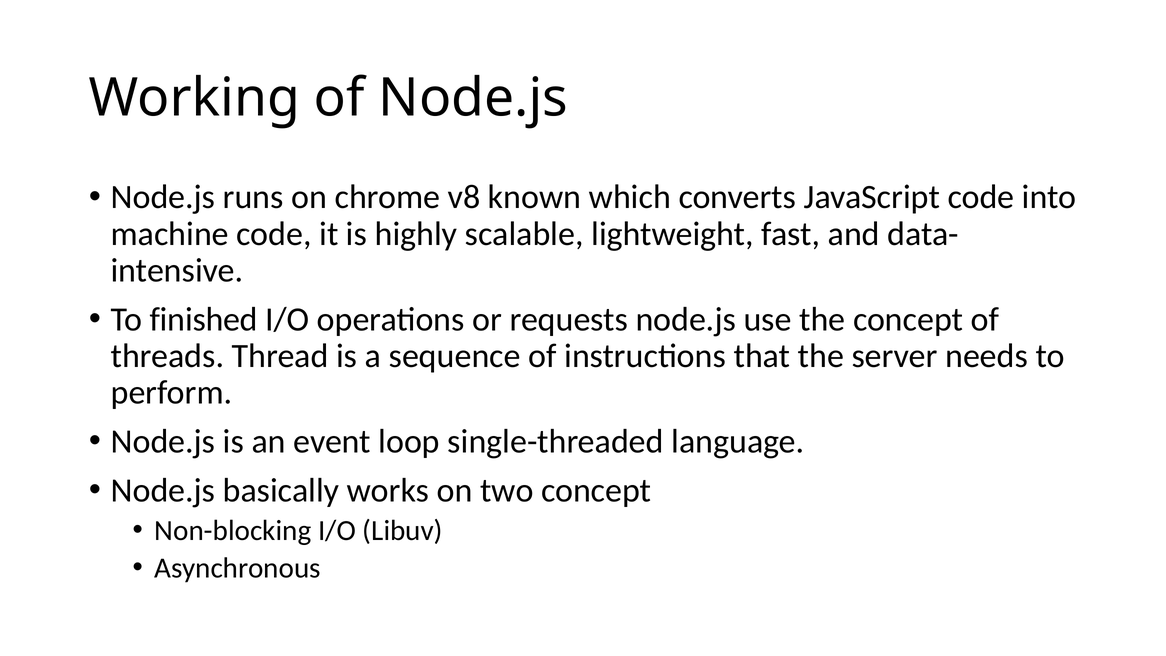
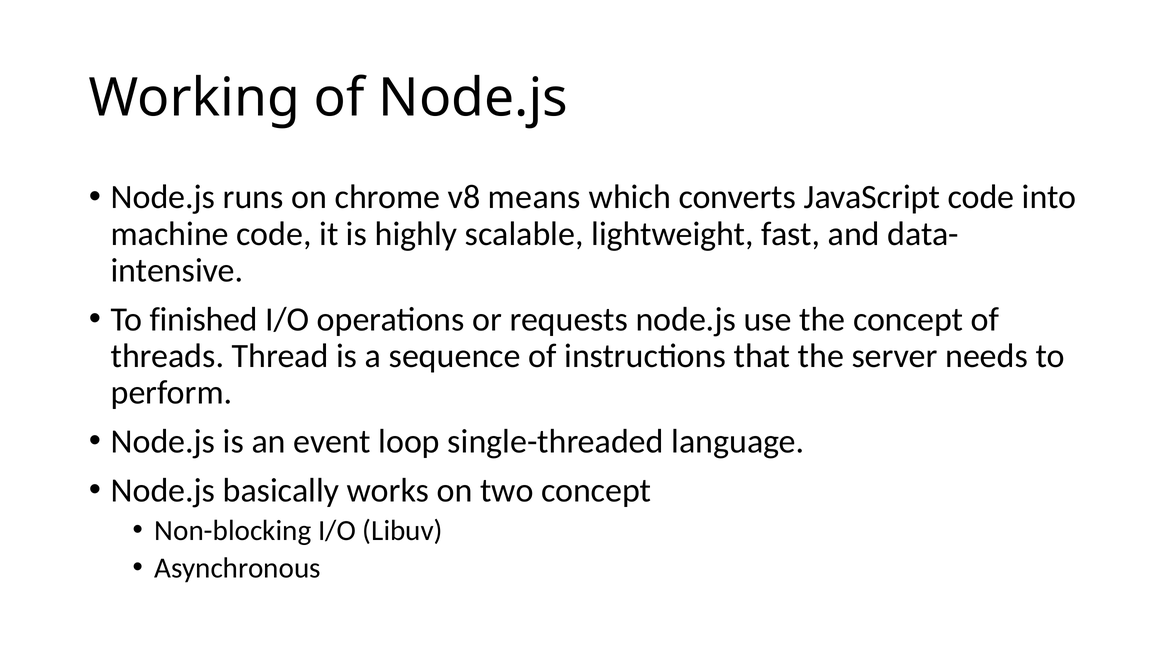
known: known -> means (534, 197)
